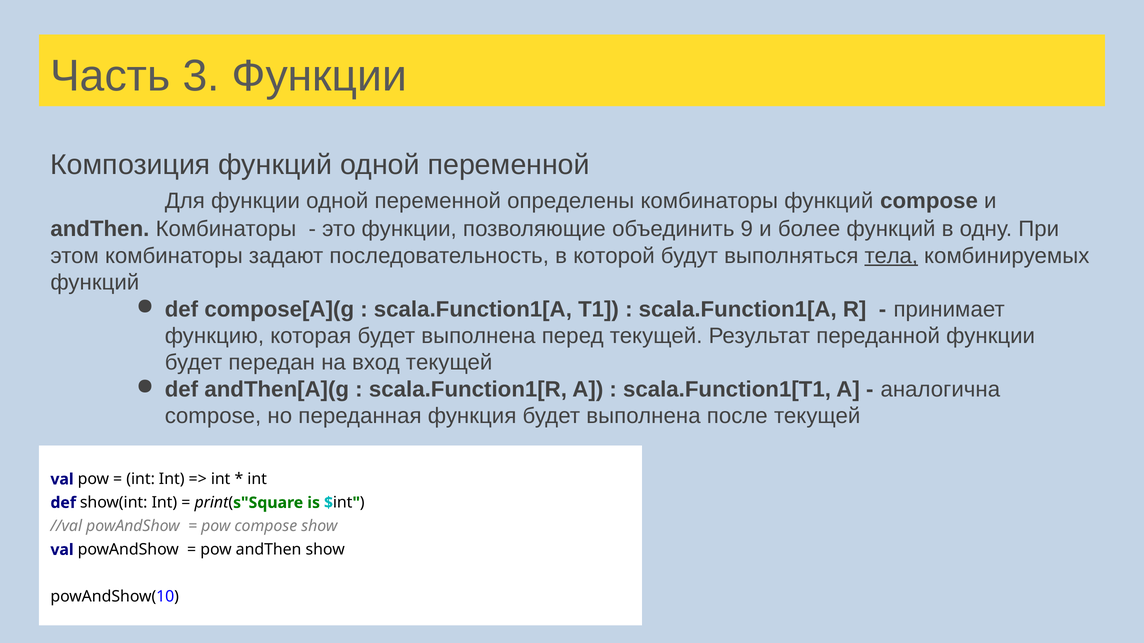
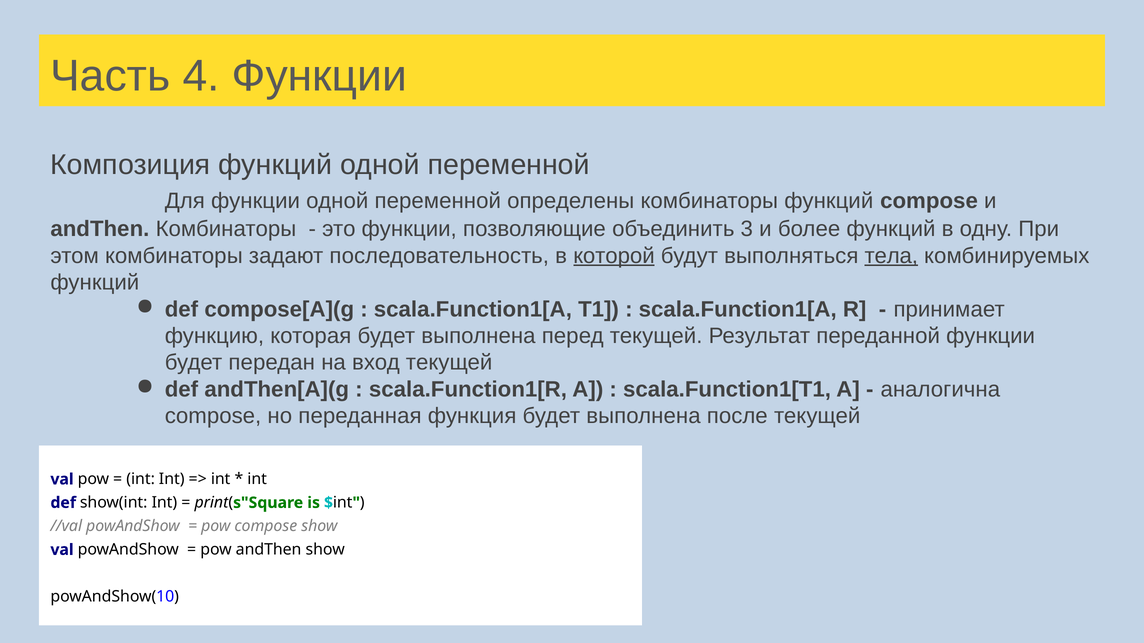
3: 3 -> 4 (201, 76)
9: 9 -> 3 (747, 229)
которой underline: none -> present (614, 256)
